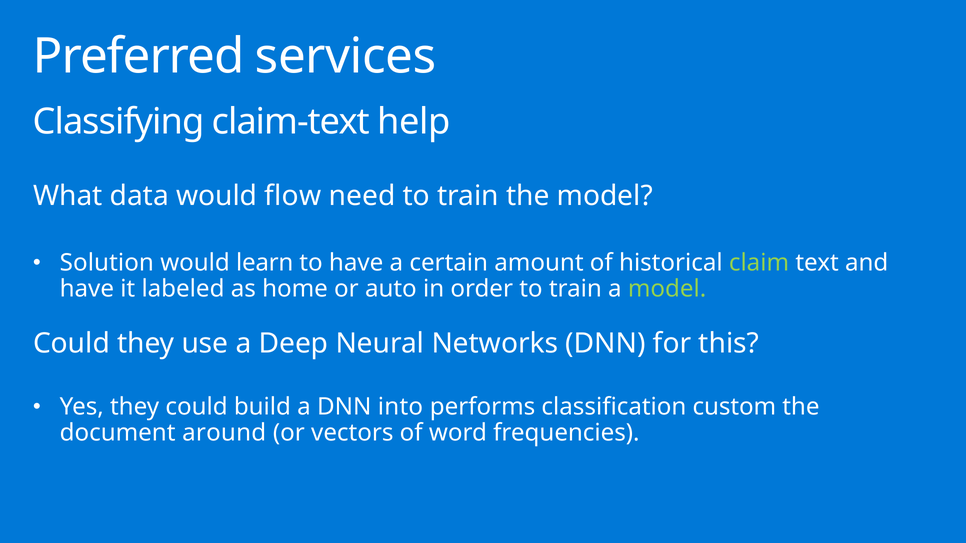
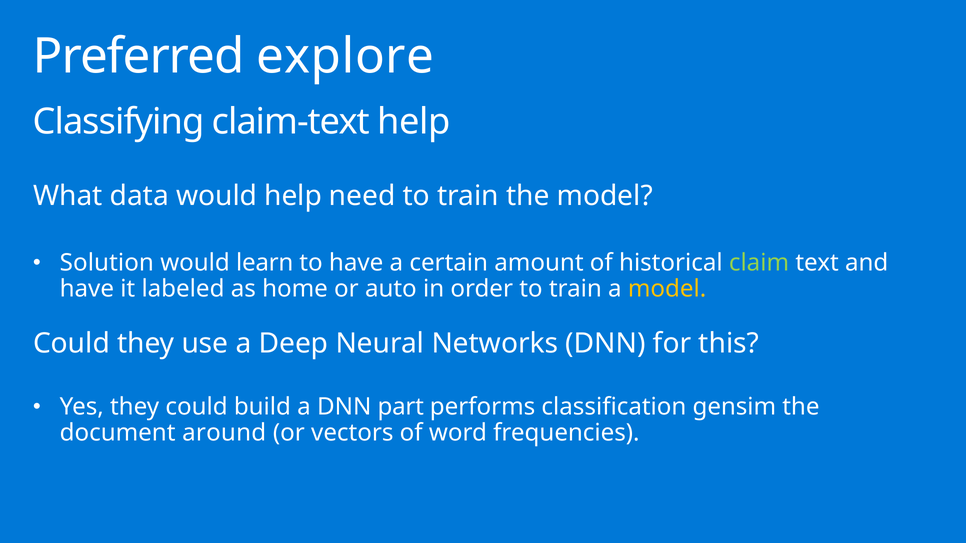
services: services -> explore (345, 56)
would flow: flow -> help (293, 196)
model colour: light green -> yellow (667, 289)
into: into -> part (401, 407)
custom: custom -> gensim (734, 407)
